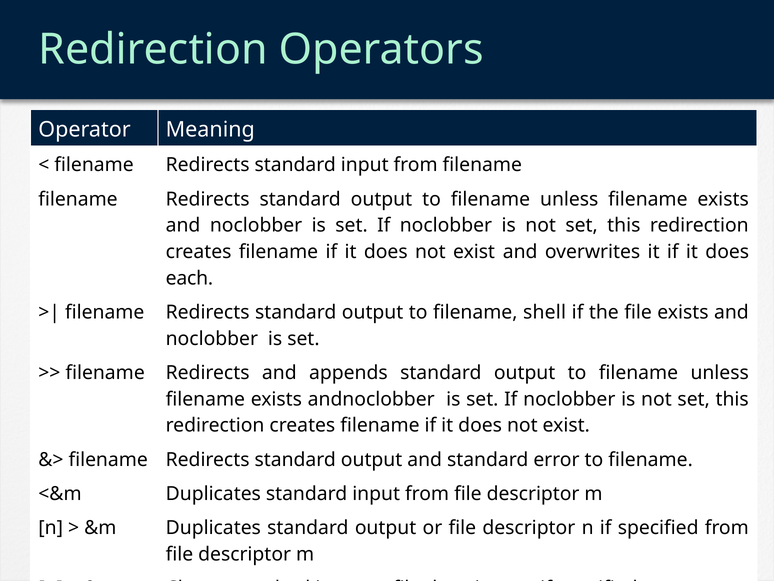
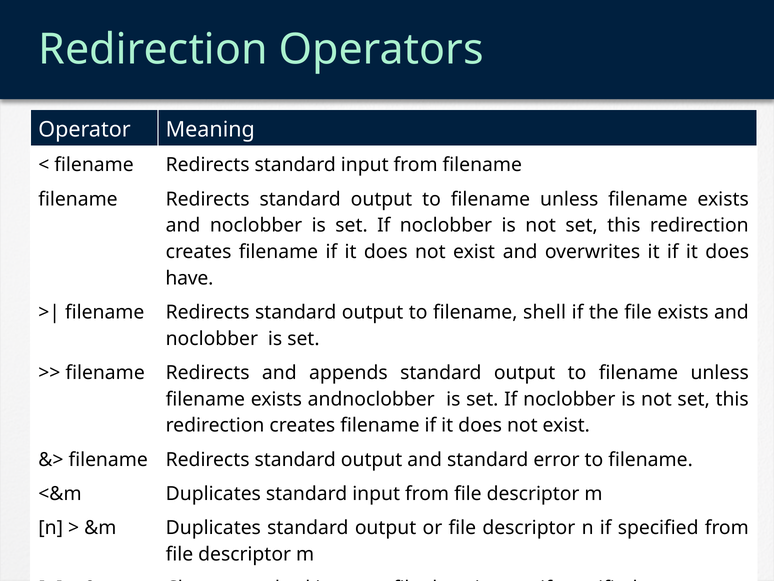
each: each -> have (189, 278)
